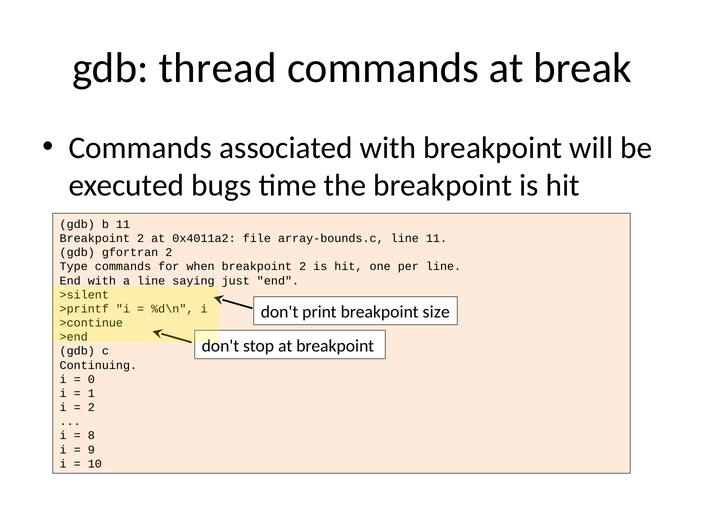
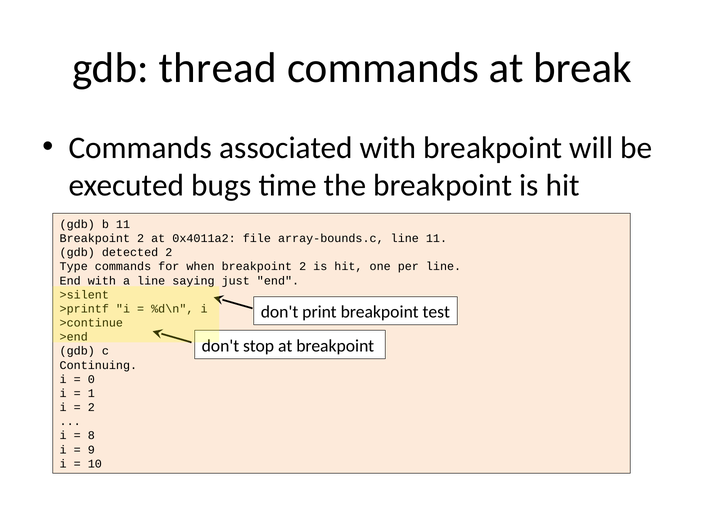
gfortran: gfortran -> detected (130, 253)
size: size -> test (436, 312)
